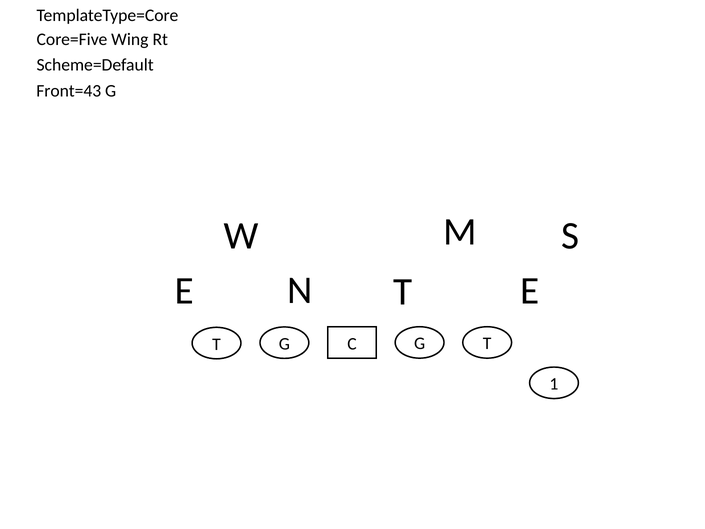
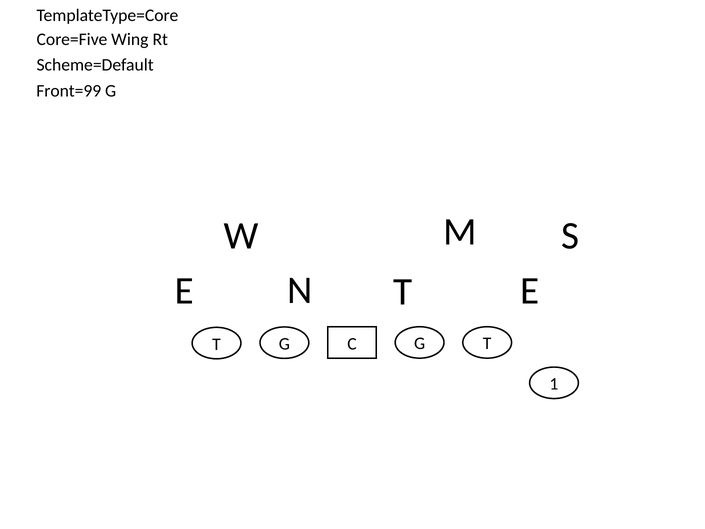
Front=43: Front=43 -> Front=99 (69, 91)
